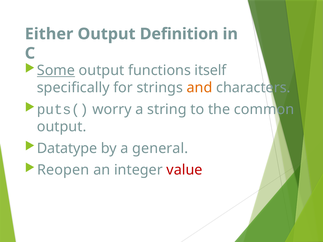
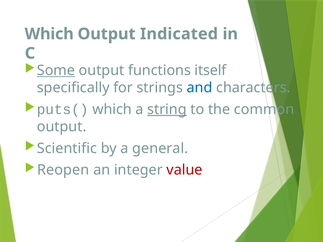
Either: Either -> Which (49, 34)
Definition: Definition -> Indicated (179, 34)
and colour: orange -> blue (200, 88)
worry: worry -> which (112, 109)
string underline: none -> present (167, 109)
Datatype: Datatype -> Scientific (67, 148)
